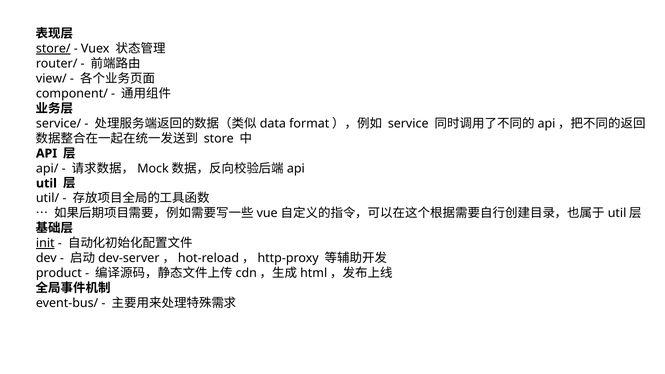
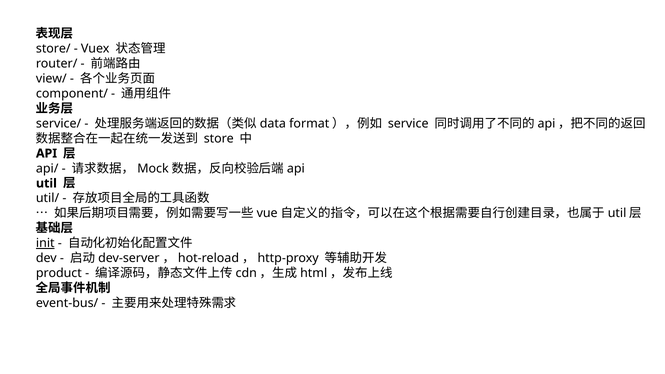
store/ underline: present -> none (53, 49)
